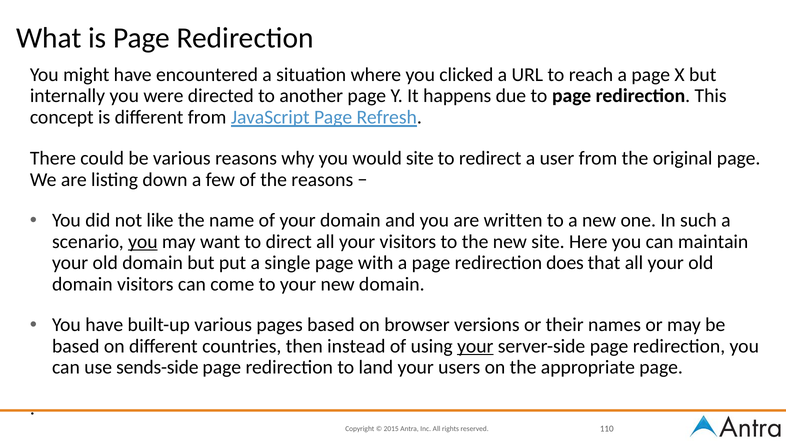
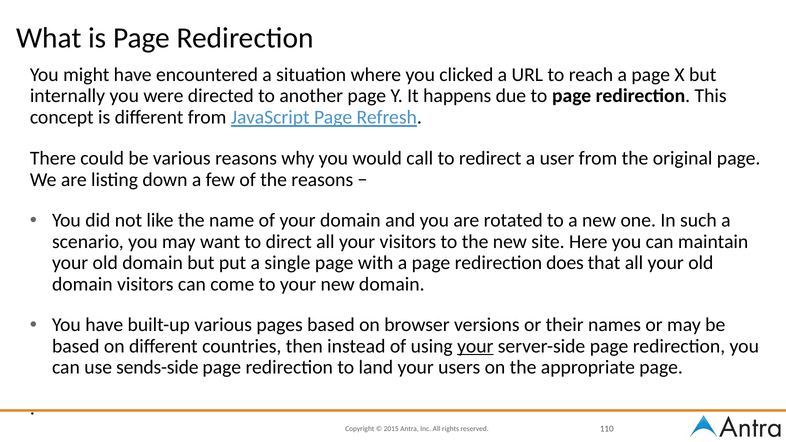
would site: site -> call (420, 158)
written: written -> rotated (513, 221)
you underline: present -> none (143, 242)
